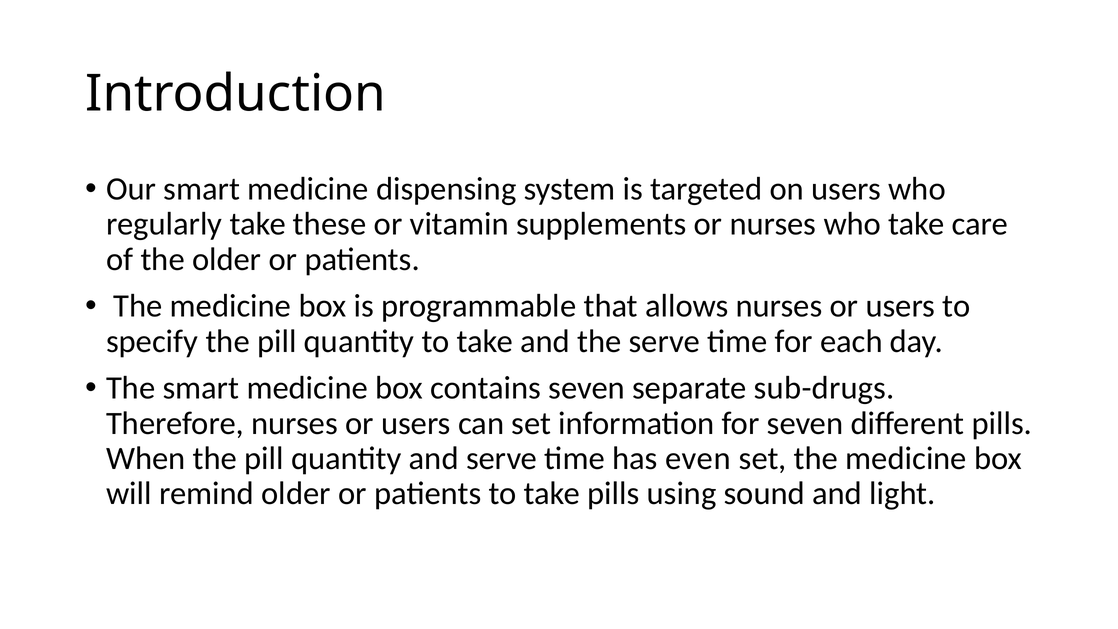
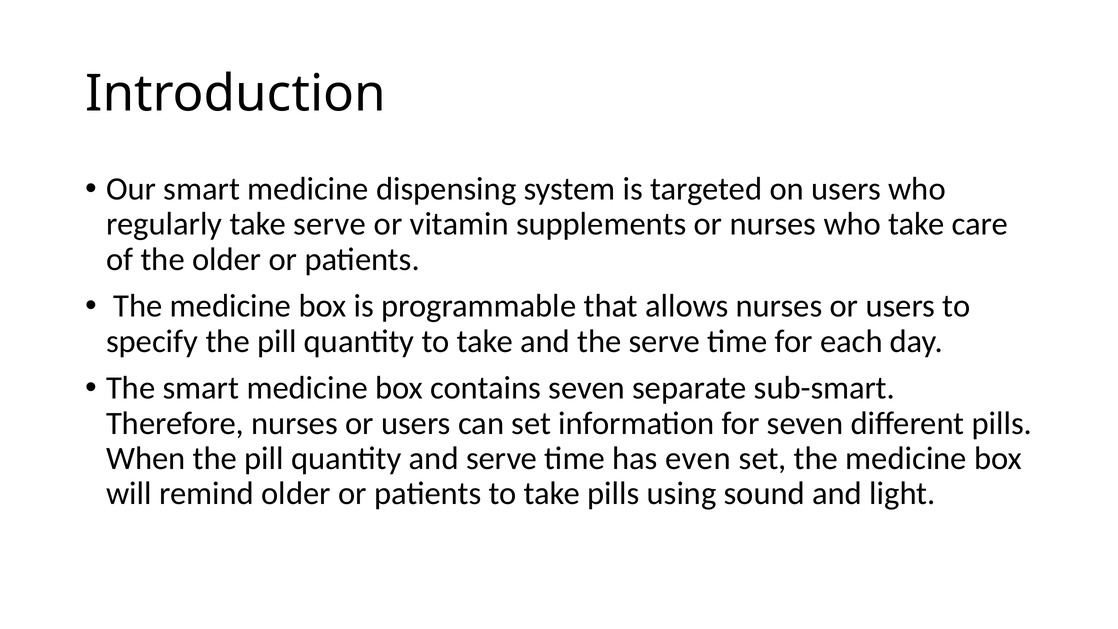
take these: these -> serve (330, 224)
sub-drugs: sub-drugs -> sub-smart (824, 388)
